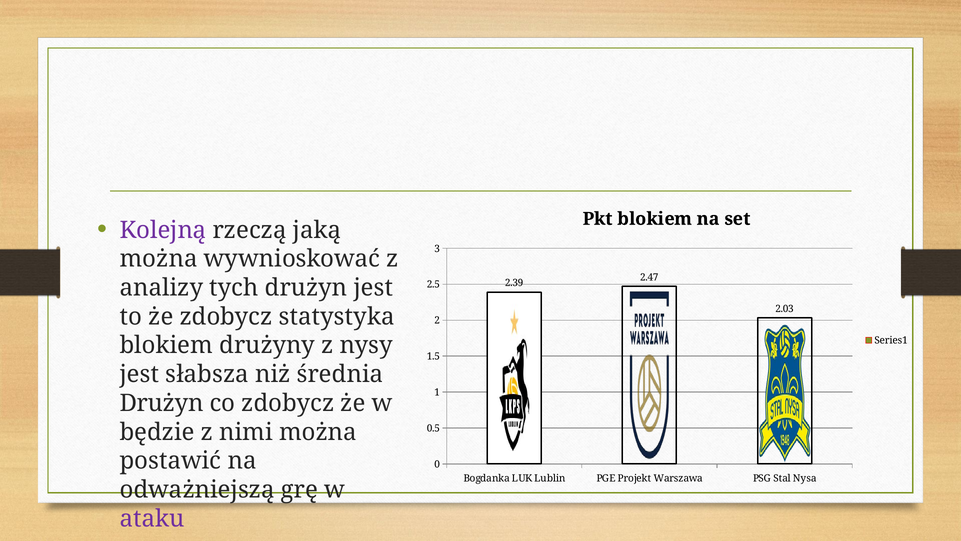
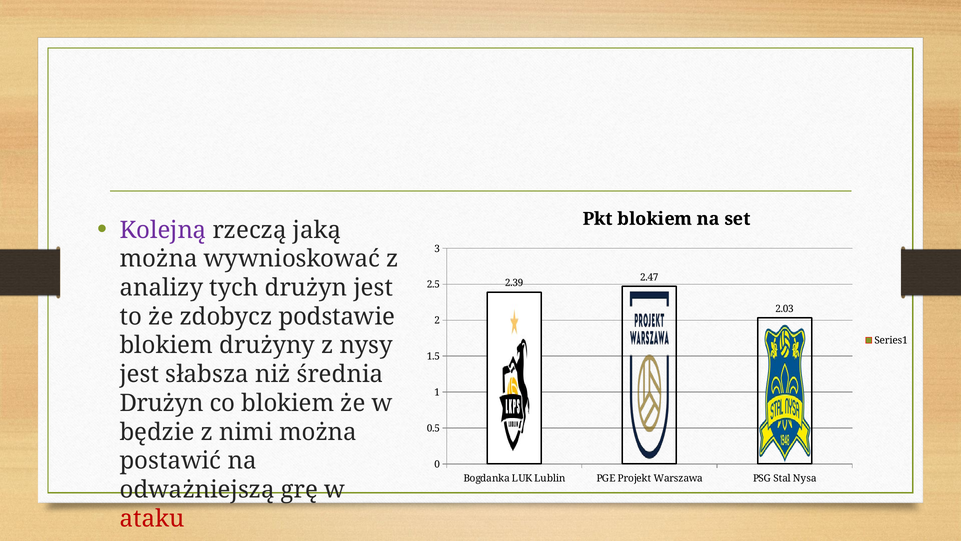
statystyka: statystyka -> podstawie (337, 316)
co zdobycz: zdobycz -> blokiem (288, 403)
ataku colour: purple -> red (152, 518)
